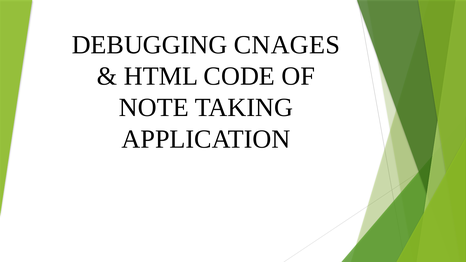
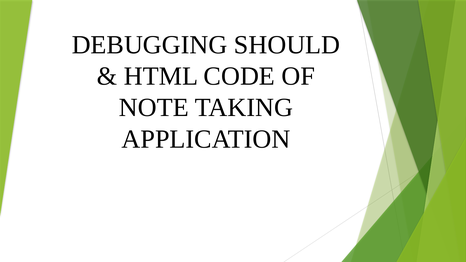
CNAGES: CNAGES -> SHOULD (287, 45)
